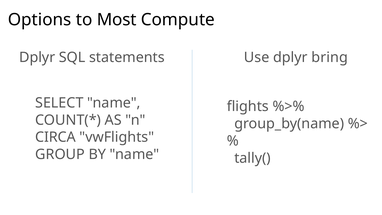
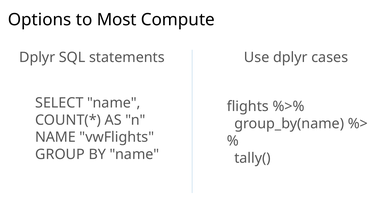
bring: bring -> cases (330, 57)
CIRCA: CIRCA -> NAME (56, 137)
